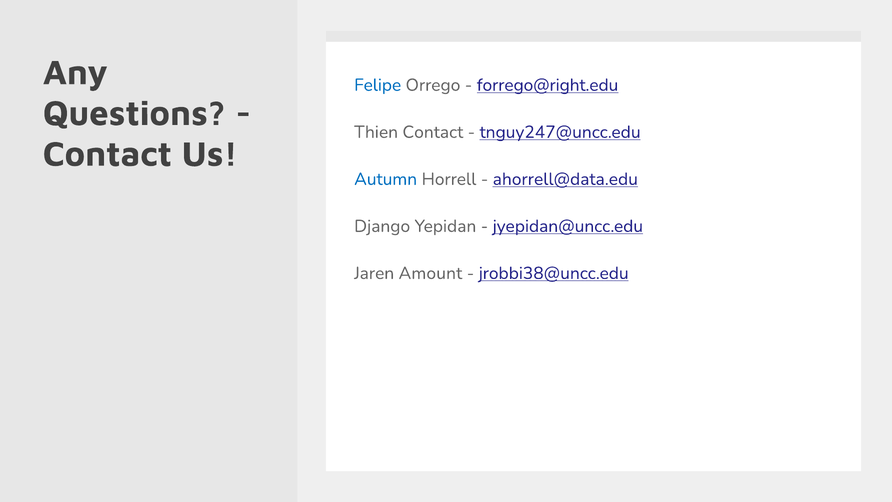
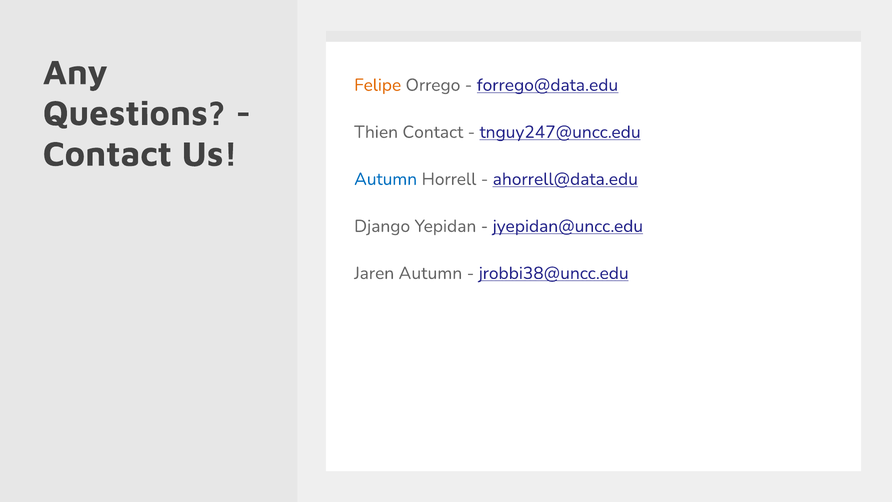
Felipe colour: blue -> orange (378, 85)
forrego@right.edu: forrego@right.edu -> forrego@data.edu (547, 85)
Jaren Amount: Amount -> Autumn (430, 273)
